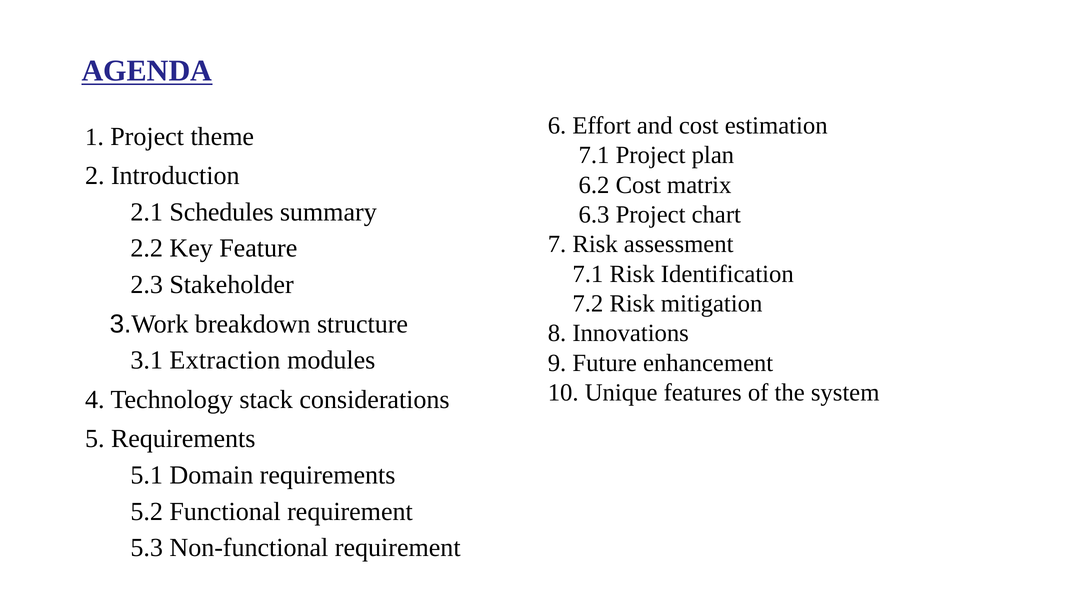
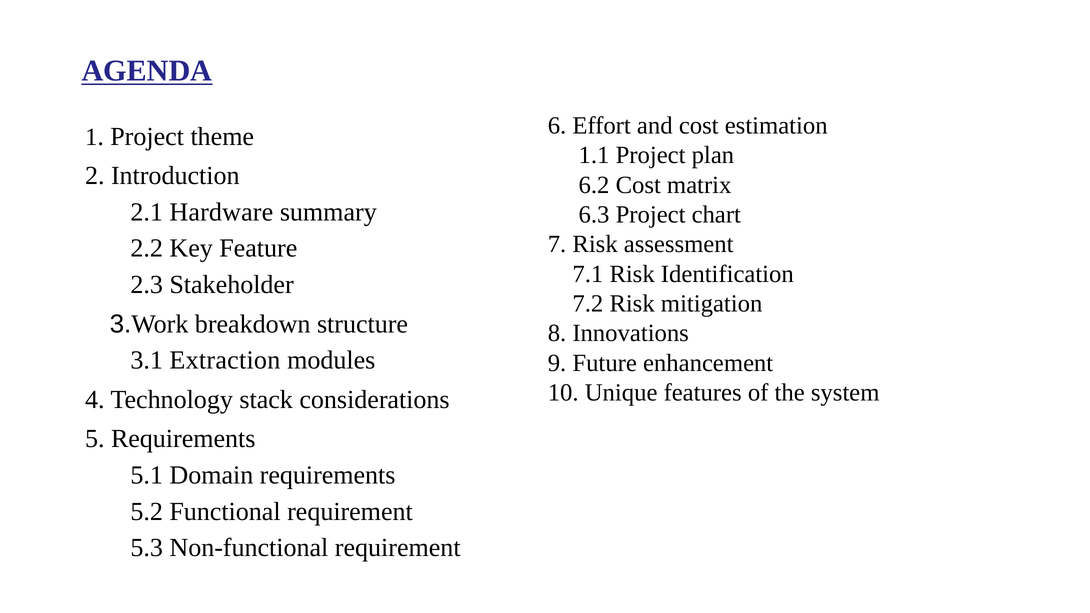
7.1: 7.1 -> 1.1 (594, 155)
Schedules: Schedules -> Hardware (221, 212)
